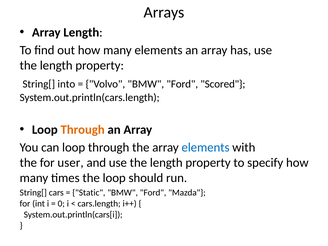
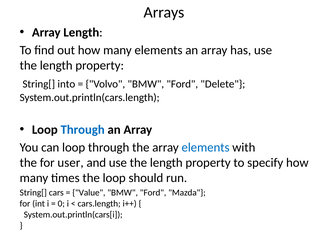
Scored: Scored -> Delete (223, 84)
Through colour: orange -> blue (83, 130)
Static: Static -> Value (89, 193)
